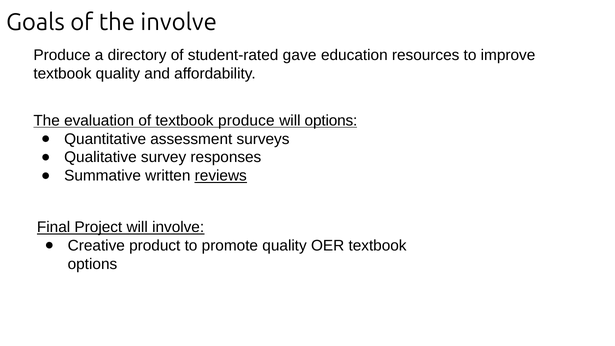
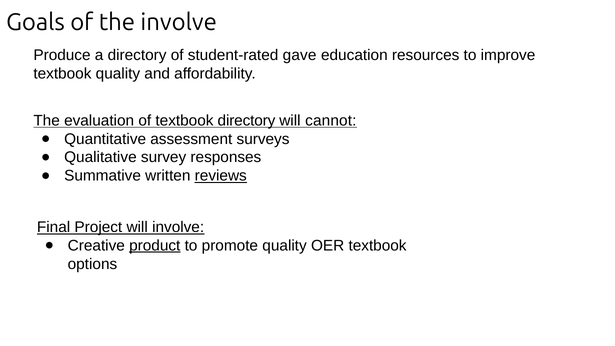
textbook produce: produce -> directory (246, 120)
will options: options -> cannot (331, 120)
product underline: none -> present (155, 246)
